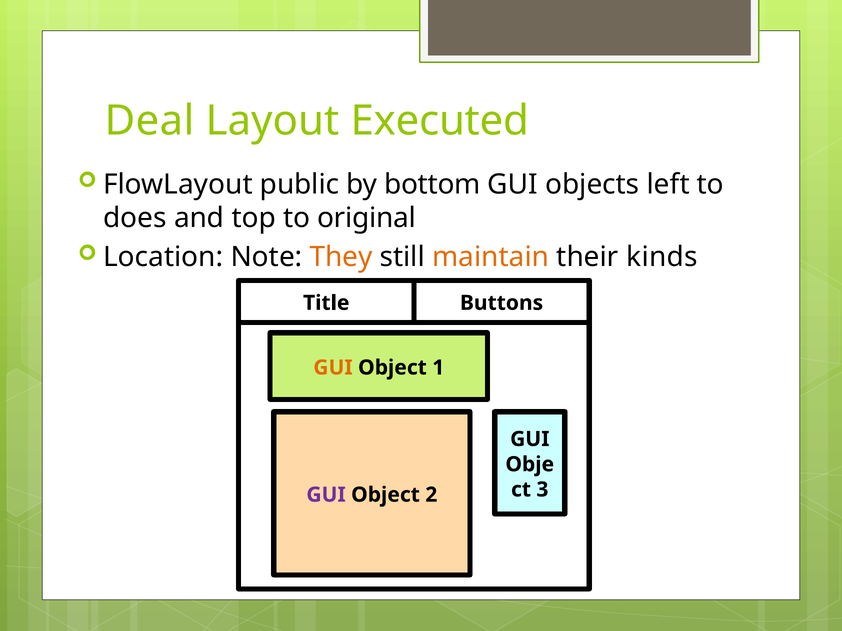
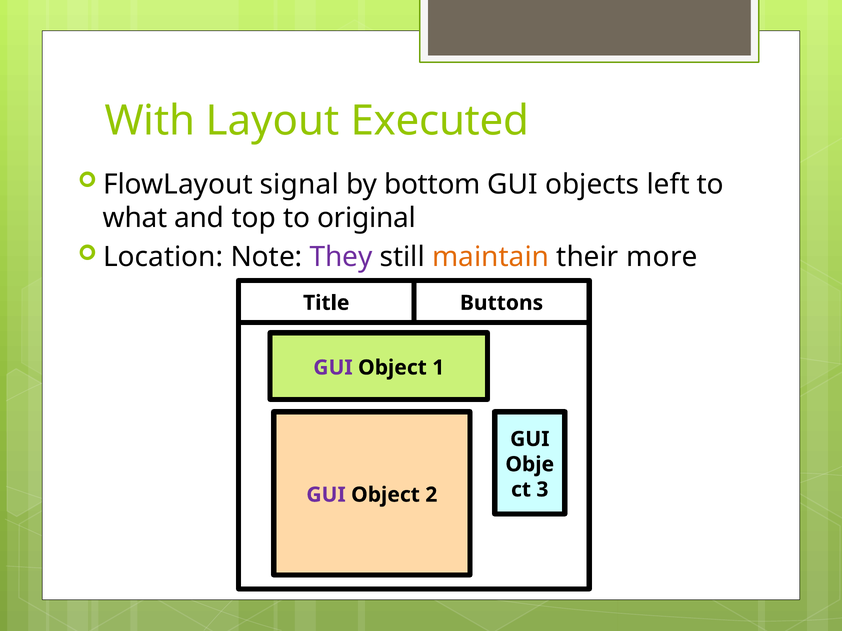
Deal: Deal -> With (150, 121)
public: public -> signal (299, 184)
does: does -> what (135, 218)
They colour: orange -> purple (341, 257)
kinds: kinds -> more (662, 257)
GUI colour: orange -> purple (333, 368)
